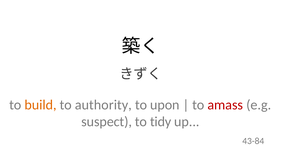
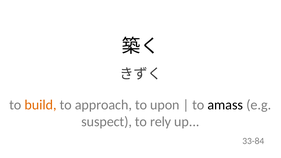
authority: authority -> approach (103, 105)
amass colour: red -> black (225, 105)
tidy: tidy -> rely (161, 122)
43-84: 43-84 -> 33-84 (253, 141)
